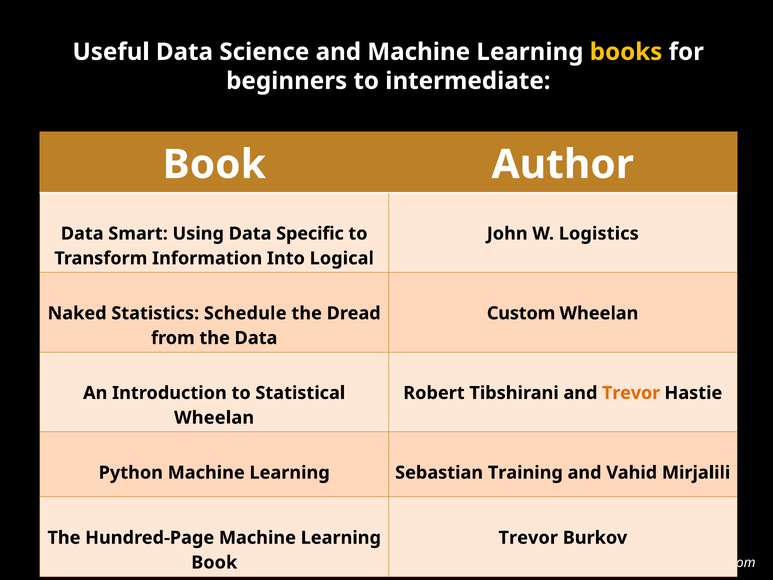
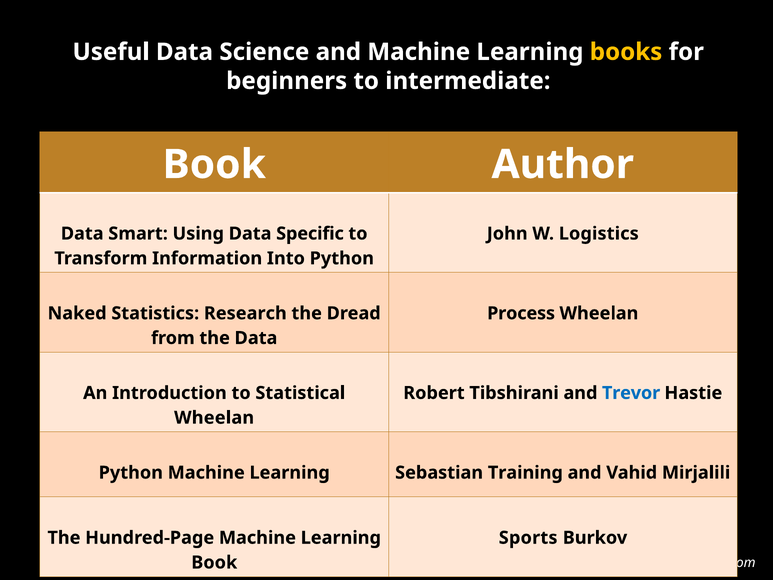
Into Logical: Logical -> Python (342, 258)
Schedule: Schedule -> Research (245, 313)
Custom: Custom -> Process (521, 313)
Trevor colour: orange -> blue (631, 393)
Trevor: Trevor -> Sports (528, 538)
